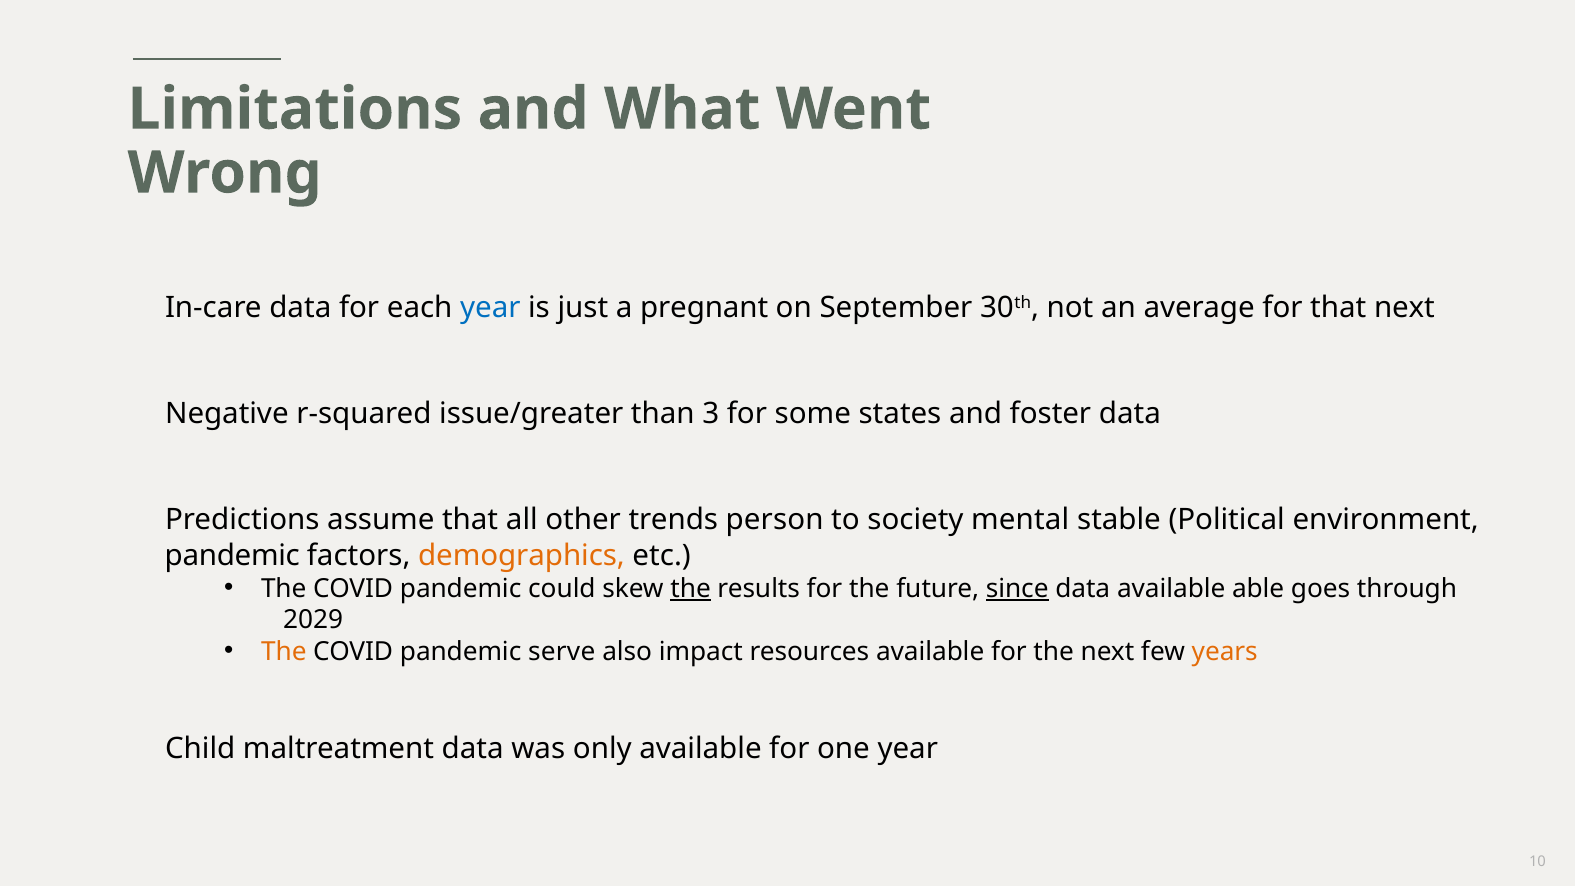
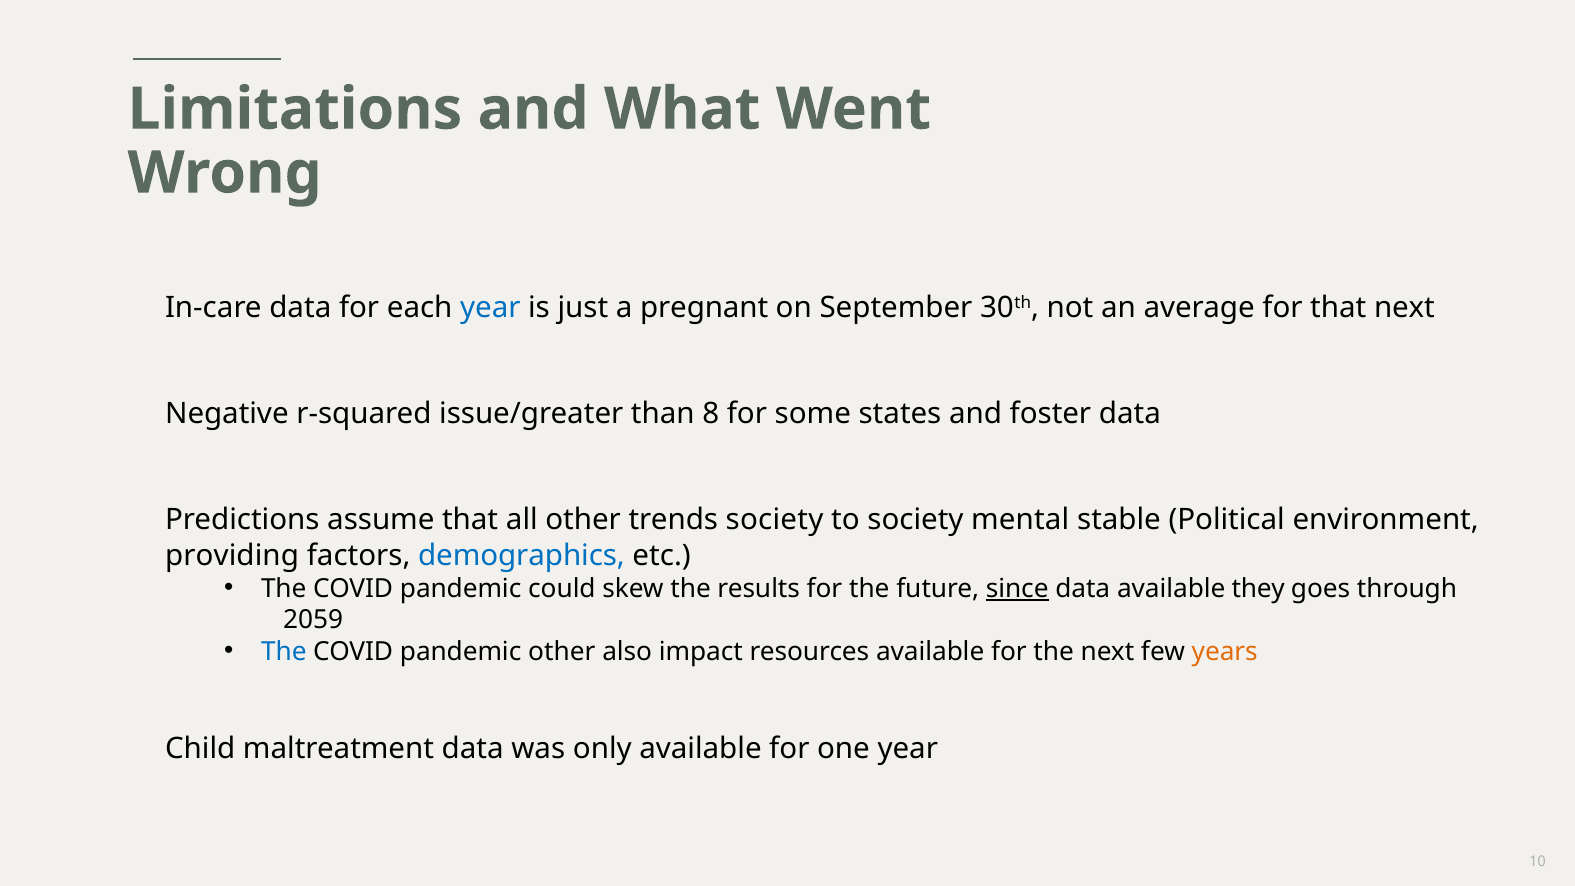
3: 3 -> 8 (711, 414)
trends person: person -> society (775, 520)
pandemic: pandemic -> providing (232, 555)
demographics colour: orange -> blue (521, 555)
the underline: present -> none (691, 589)
able: able -> they (1258, 589)
2029: 2029 -> 2059 (313, 620)
The colour: orange -> blue (284, 652)
pandemic serve: serve -> other (562, 652)
